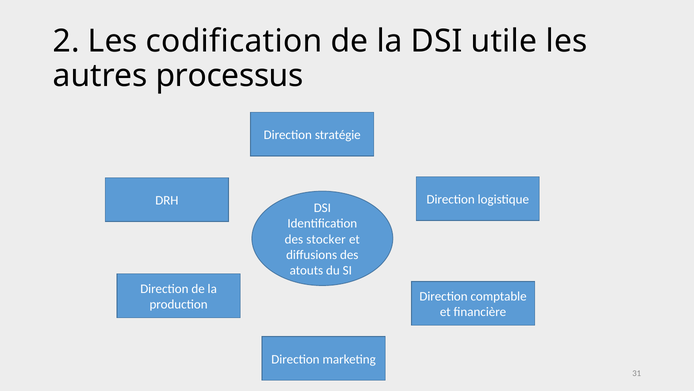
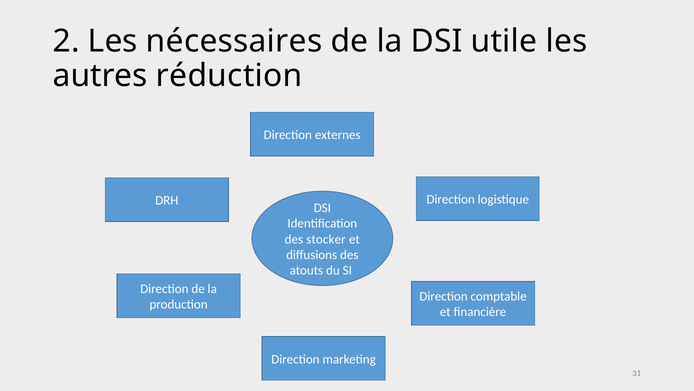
codification: codification -> nécessaires (234, 41)
processus: processus -> réduction (229, 76)
stratégie: stratégie -> externes (338, 135)
